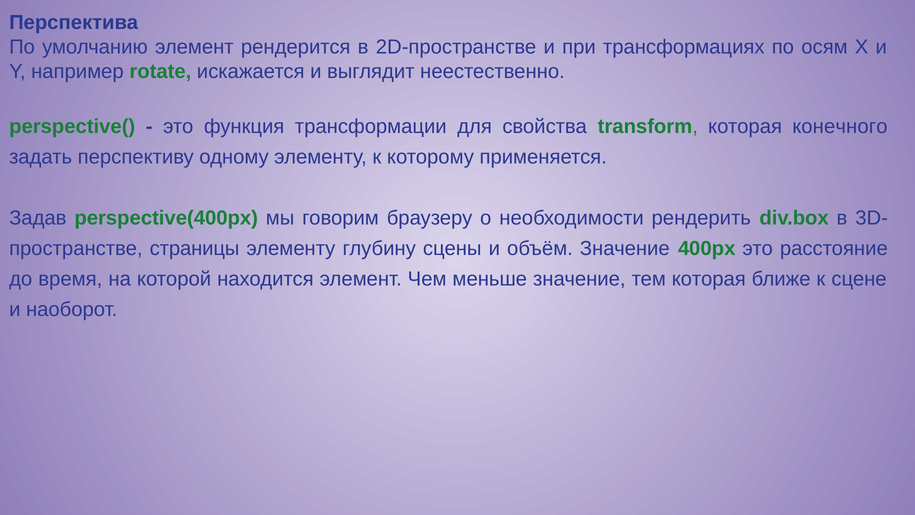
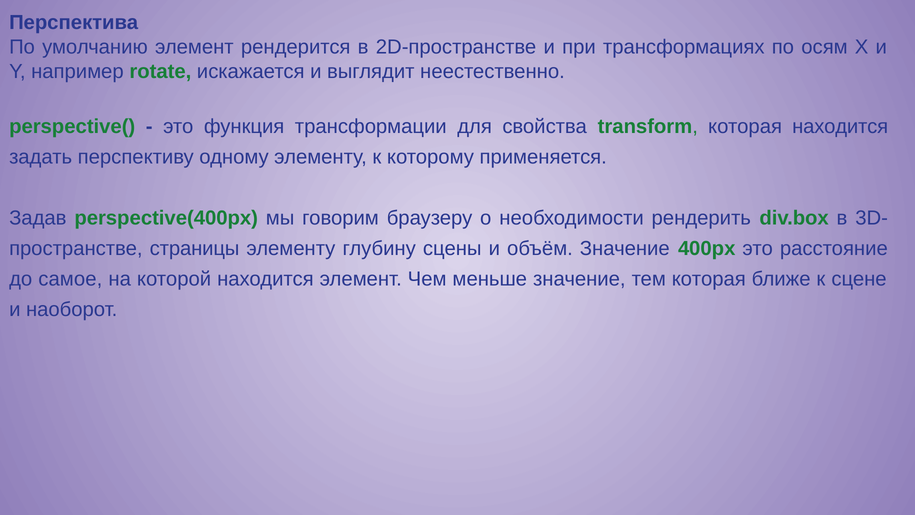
которая конечного: конечного -> находится (840, 126)
время: время -> самое (70, 279)
